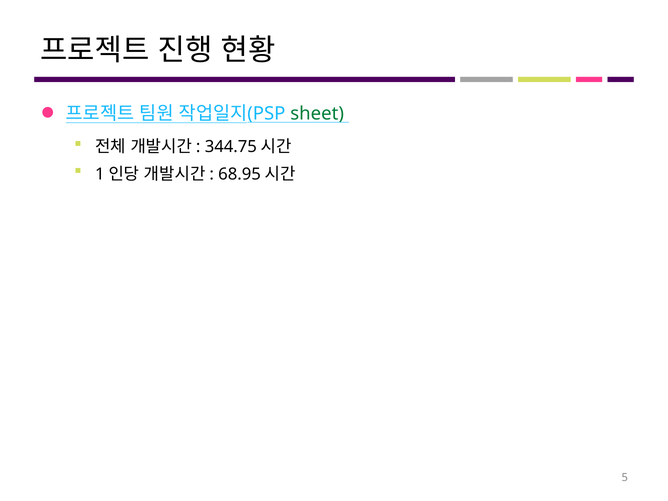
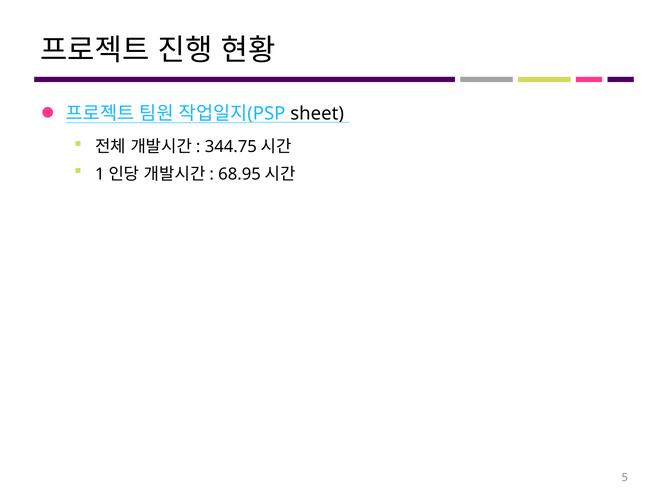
sheet colour: green -> black (317, 114)
